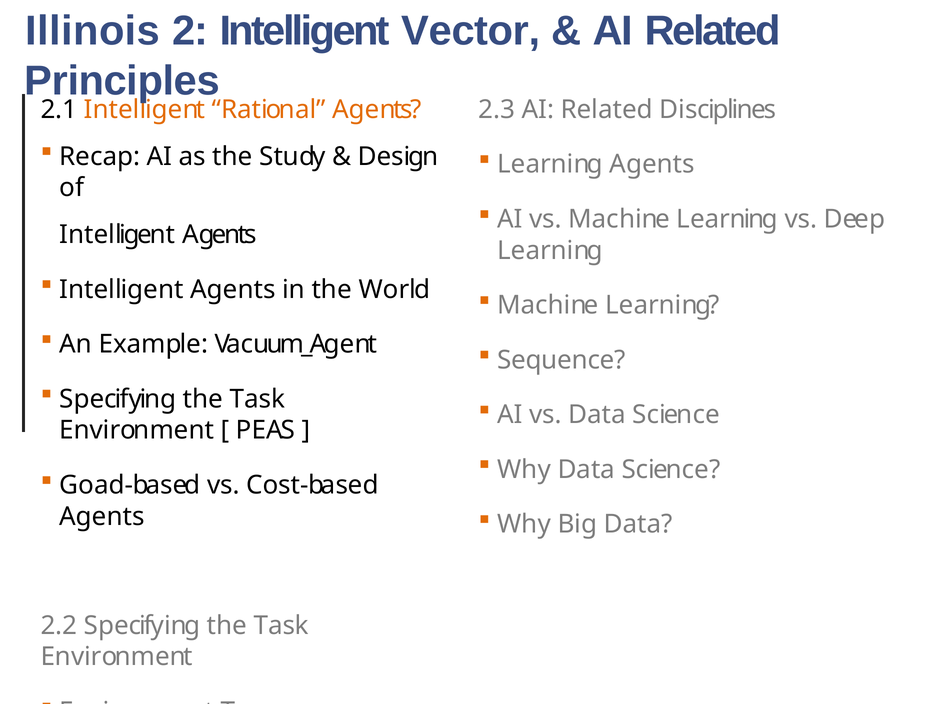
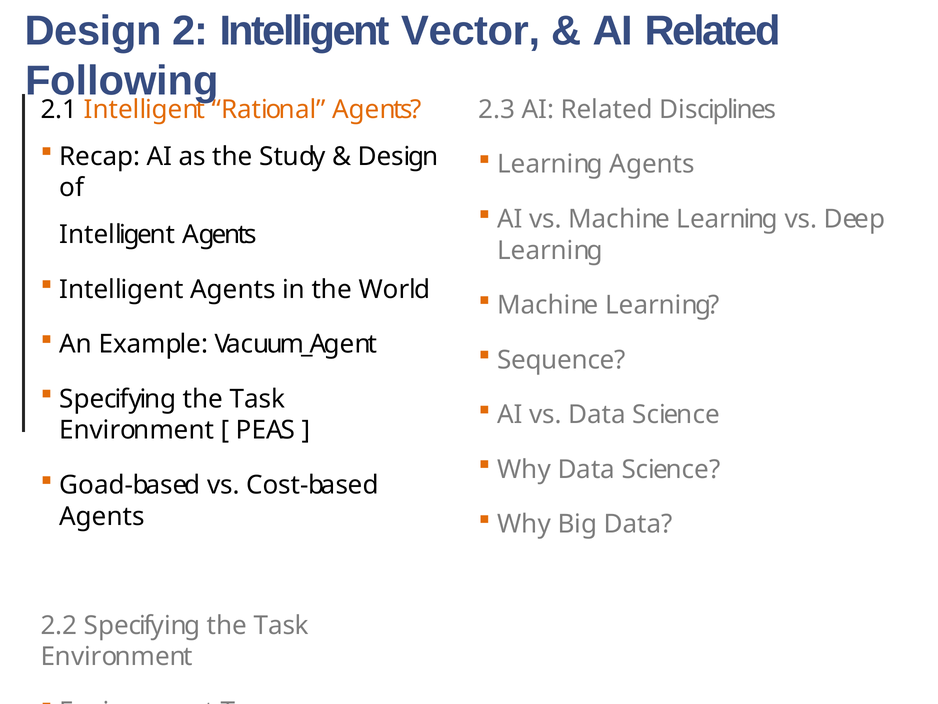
Illinois: Illinois -> Design (93, 31)
Principles: Principles -> Following (122, 81)
